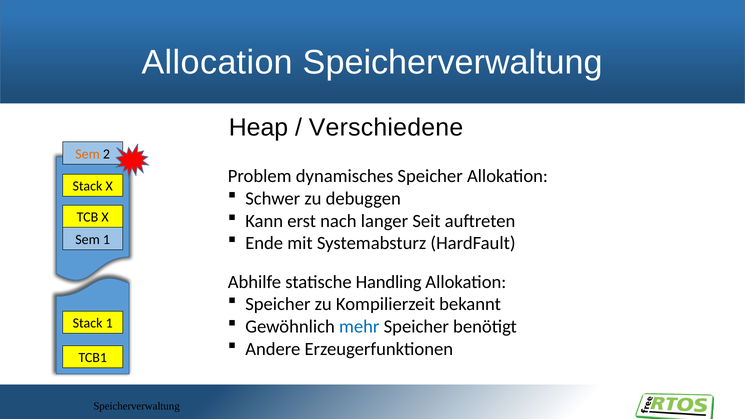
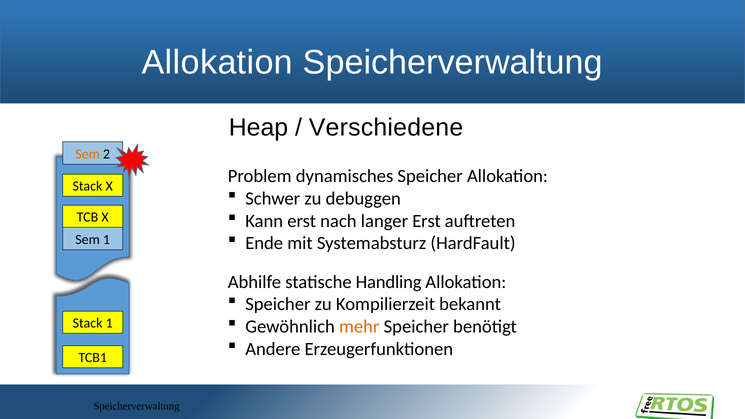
Allocation: Allocation -> Allokation (217, 63)
langer Seit: Seit -> Erst (427, 221)
mehr colour: blue -> orange (359, 327)
